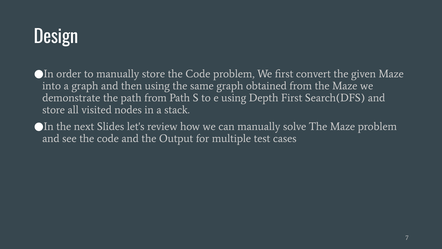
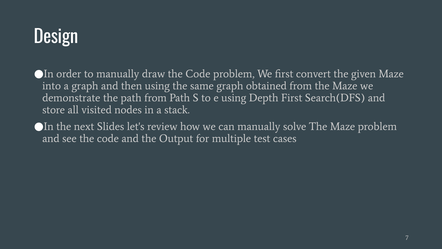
manually store: store -> draw (154, 74)
